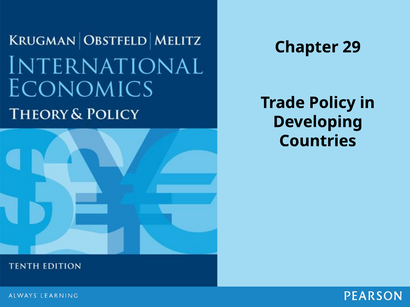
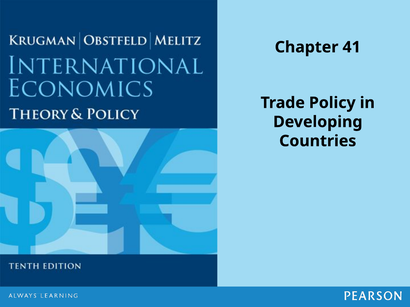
29: 29 -> 41 (352, 47)
